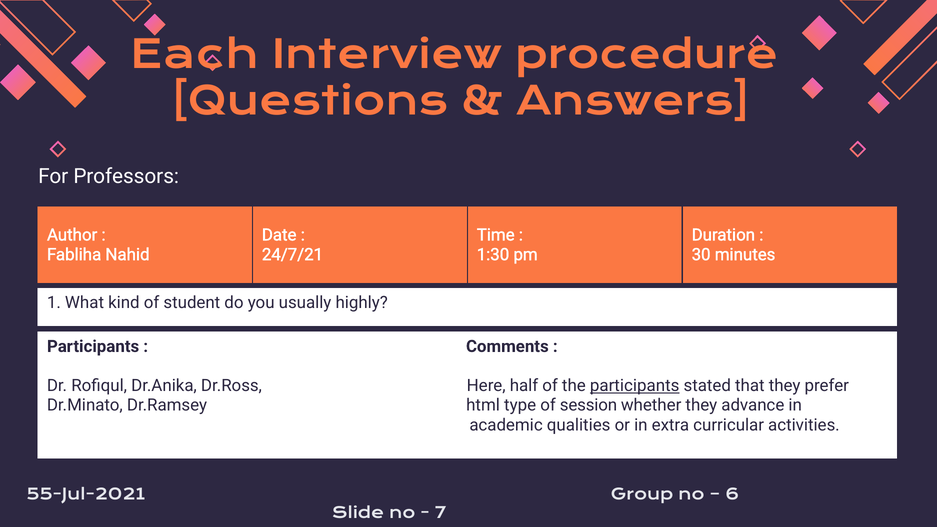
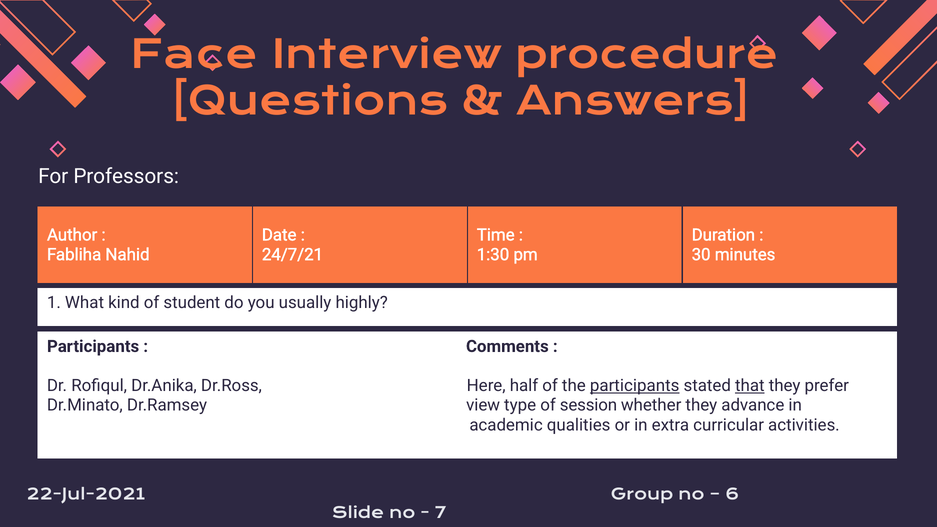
Each: Each -> Face (194, 55)
that underline: none -> present (750, 386)
html: html -> view (483, 405)
55-Jul-2021: 55-Jul-2021 -> 22-Jul-2021 (86, 494)
